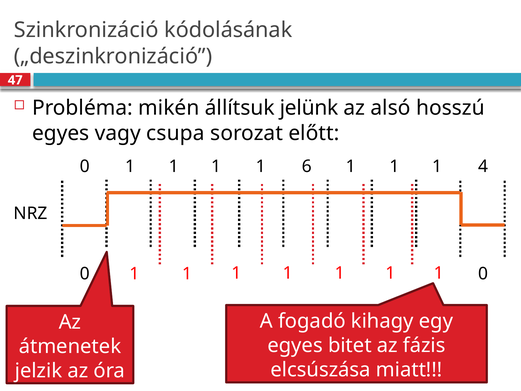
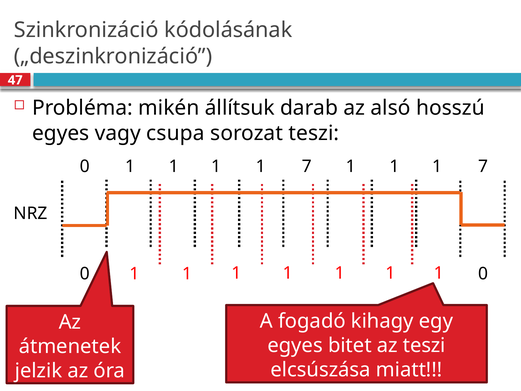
jelünk: jelünk -> darab (309, 108)
sorozat előtt: előtt -> teszi (314, 133)
1 6: 6 -> 7 (307, 166)
0 4: 4 -> 7 (483, 166)
az fázis: fázis -> teszi (424, 345)
